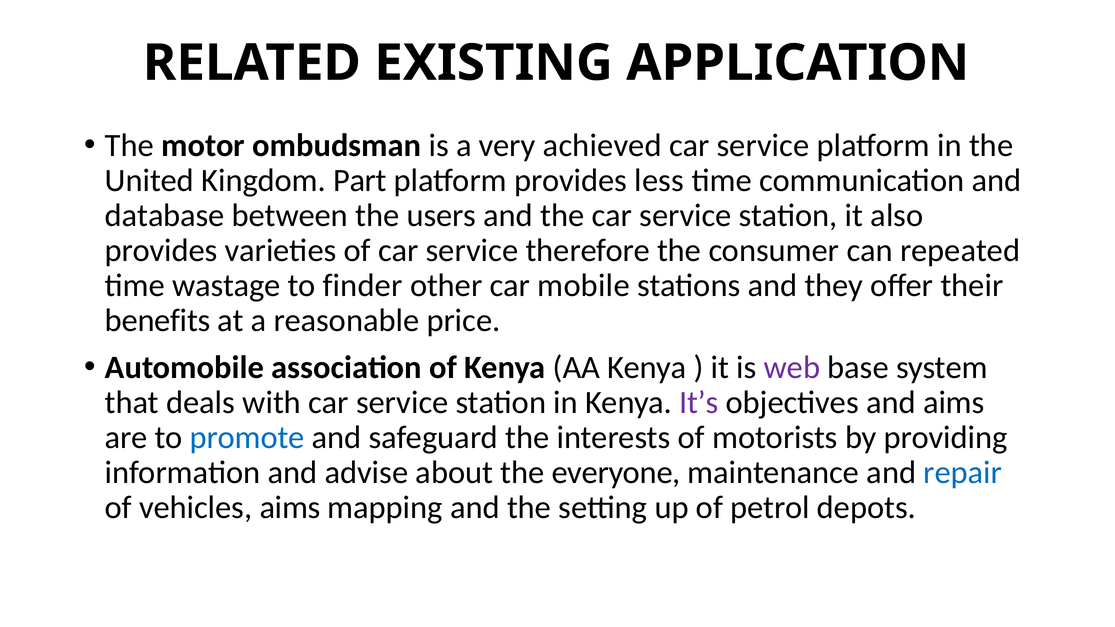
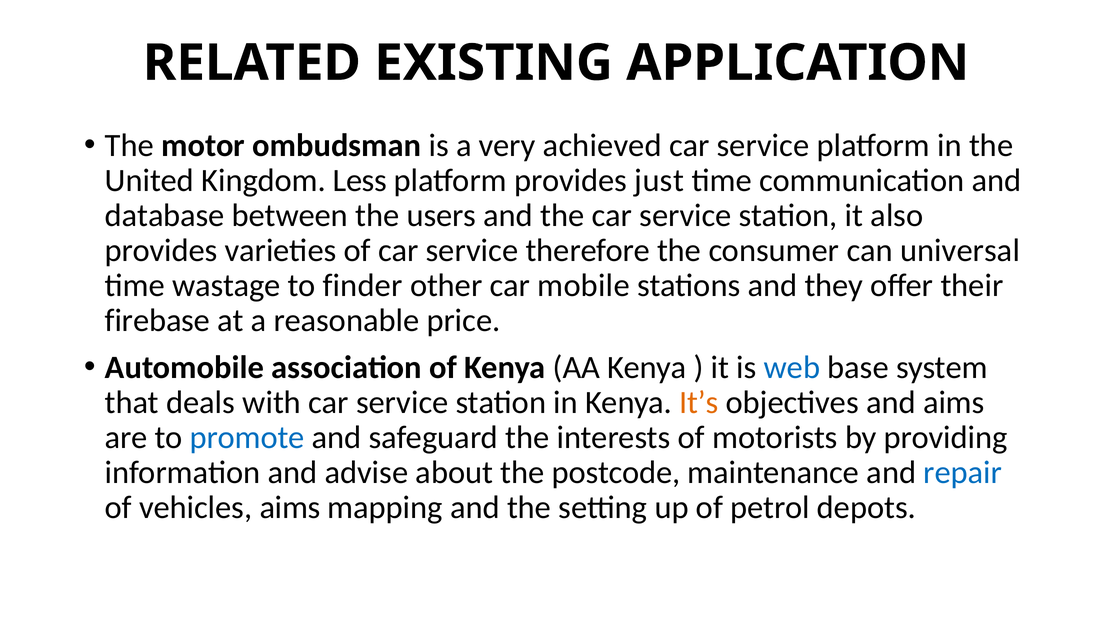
Part: Part -> Less (360, 181)
less: less -> just (659, 181)
repeated: repeated -> universal (960, 251)
benefits: benefits -> firebase (158, 321)
web colour: purple -> blue (792, 367)
It’s colour: purple -> orange (699, 403)
everyone: everyone -> postcode (616, 473)
